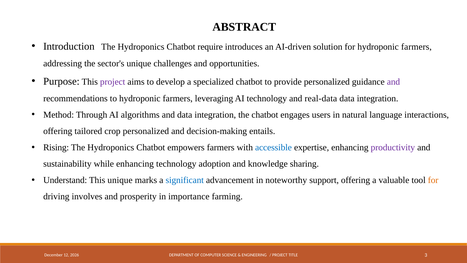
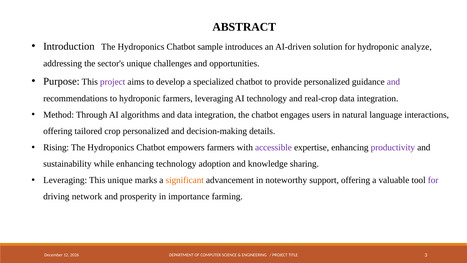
require: require -> sample (210, 47)
for hydroponic farmers: farmers -> analyze (416, 47)
real-data: real-data -> real-crop (321, 98)
entails: entails -> details (262, 131)
accessible colour: blue -> purple (273, 147)
Understand: Understand -> Leveraging (65, 180)
significant colour: blue -> orange (185, 180)
for colour: orange -> purple (433, 180)
involves: involves -> network (87, 196)
